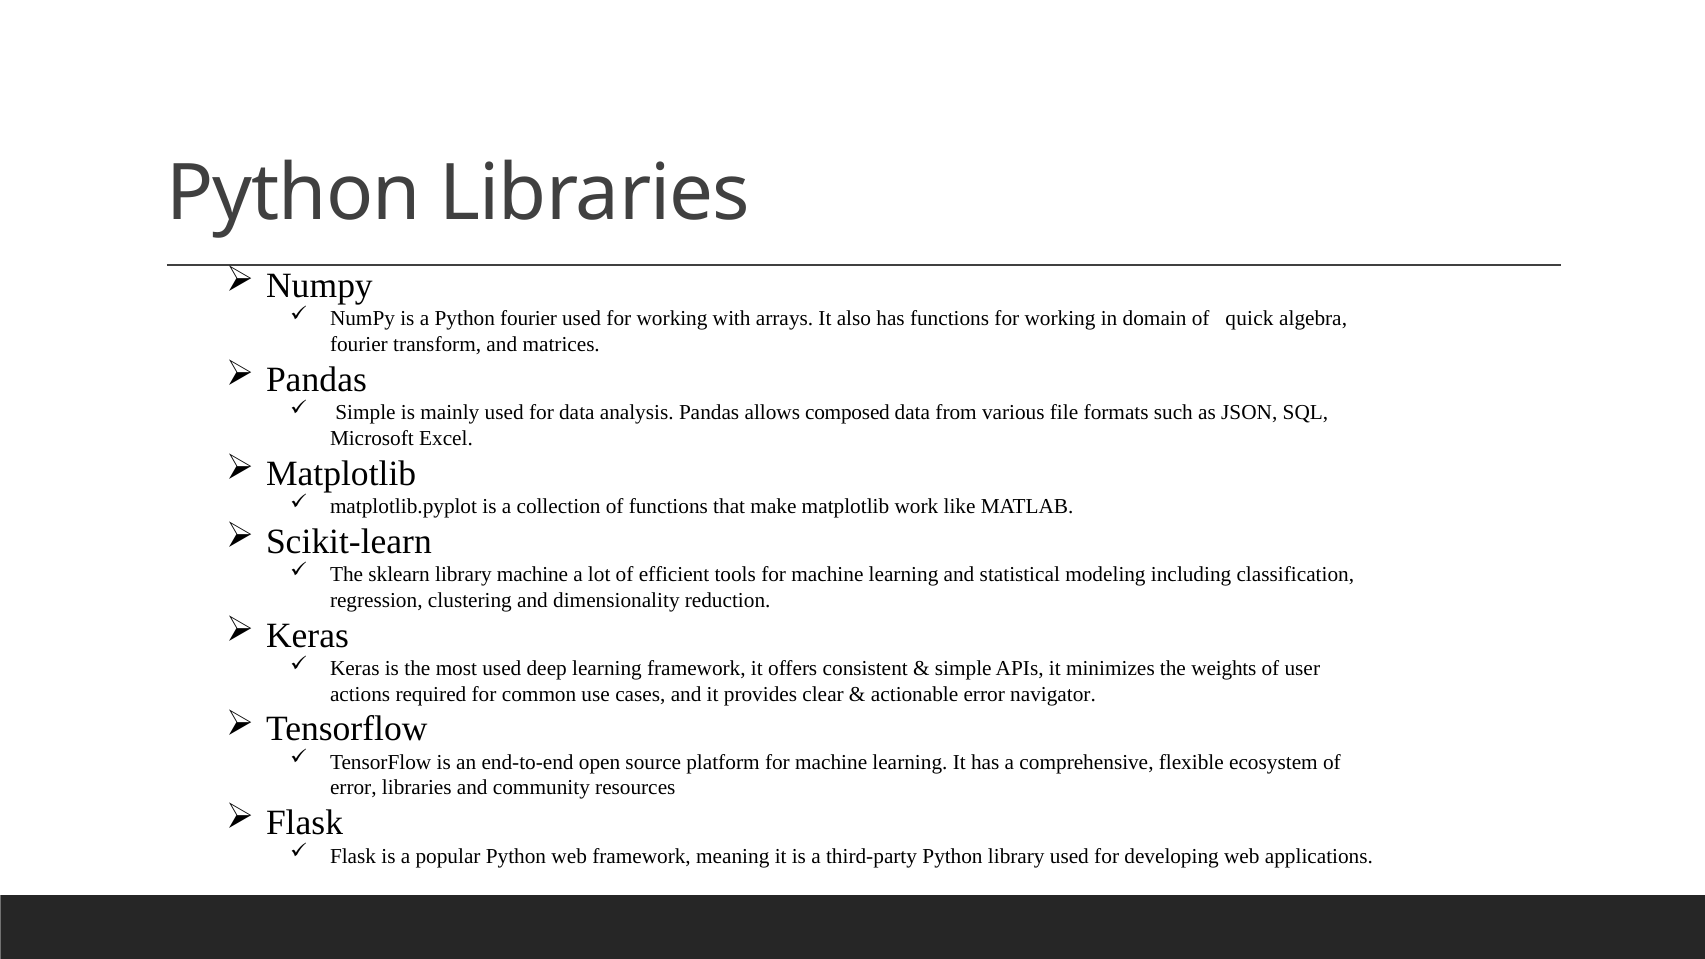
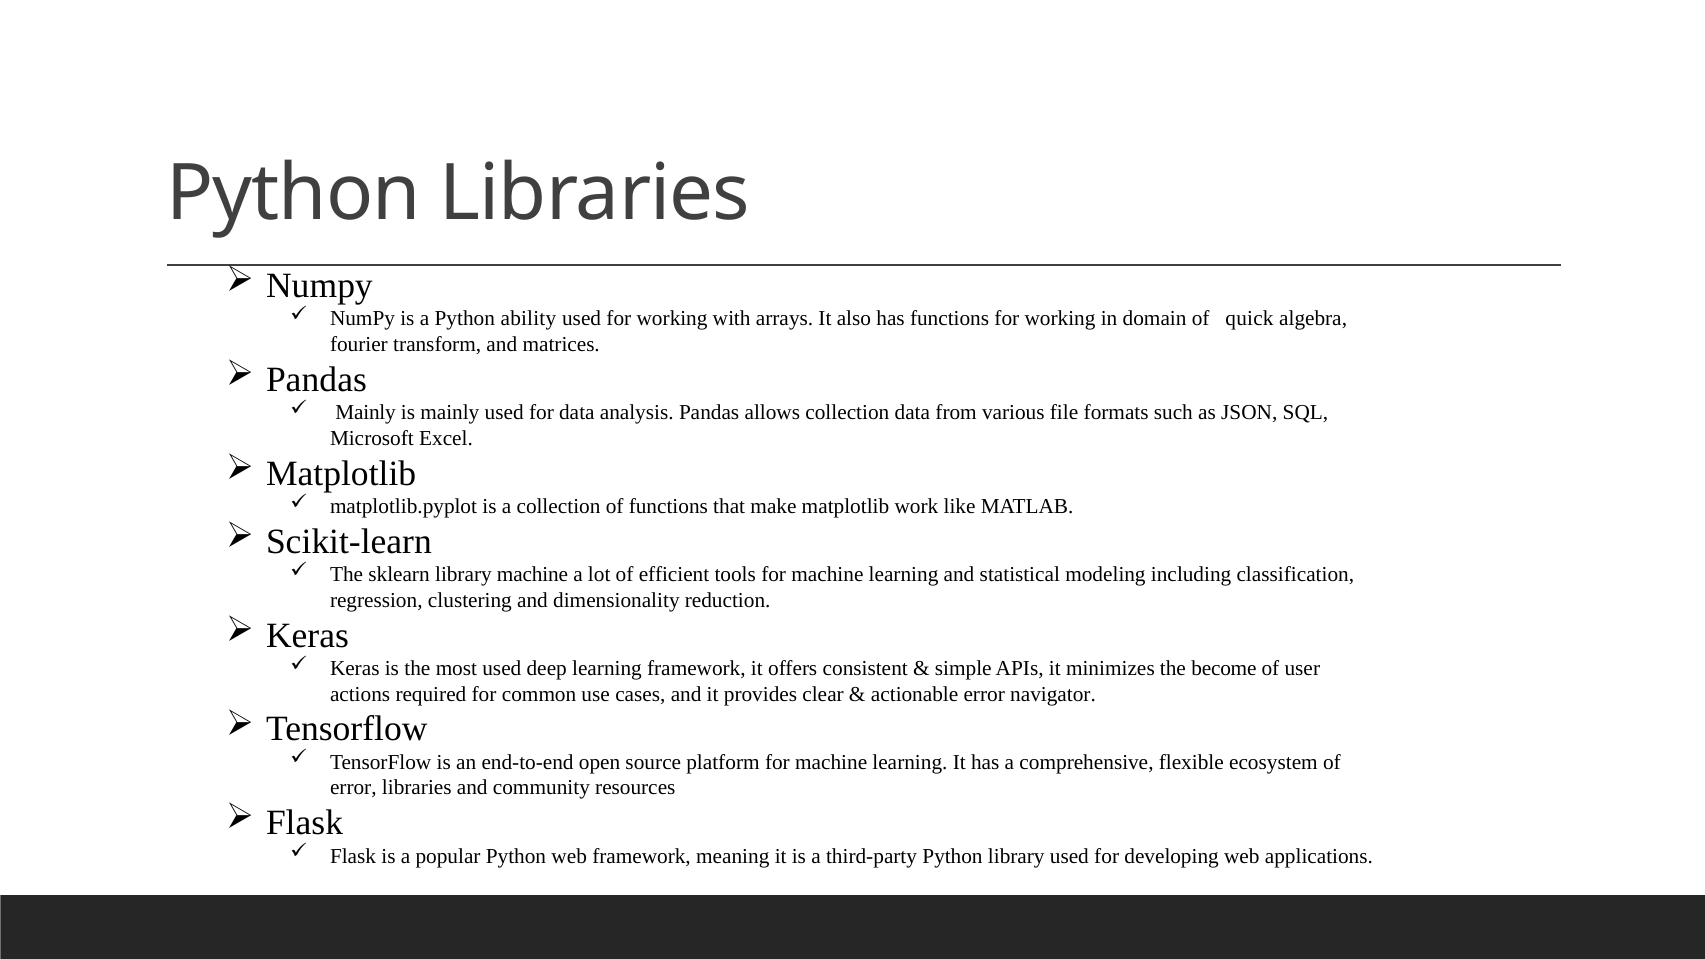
Python fourier: fourier -> ability (528, 319)
Simple: Simple -> Mainly (366, 413)
allows composed: composed -> collection (847, 413)
weights: weights -> become (1224, 668)
